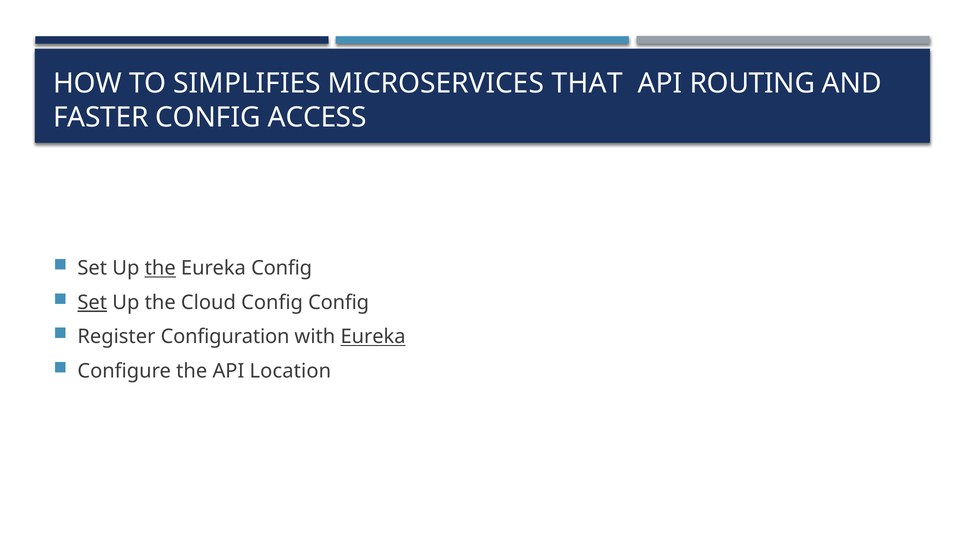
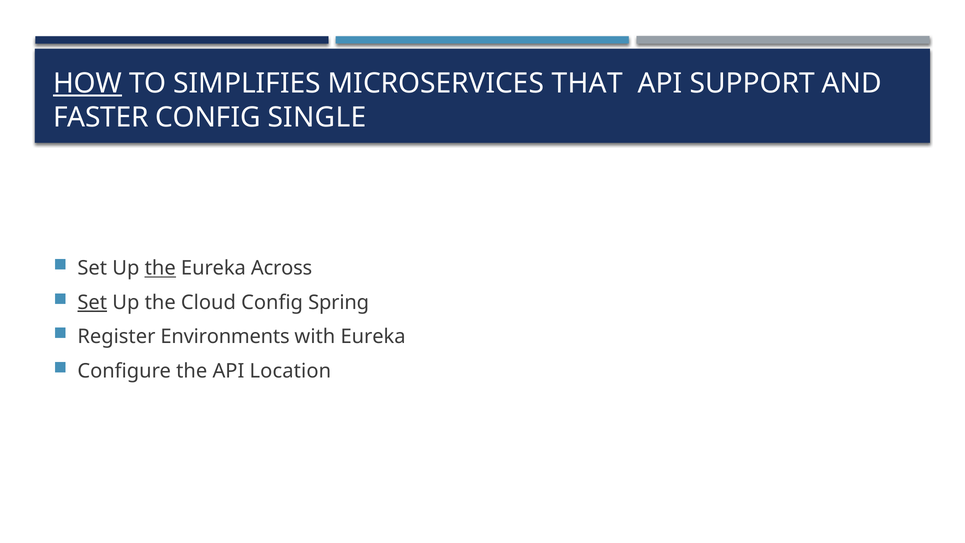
HOW underline: none -> present (88, 83)
ROUTING: ROUTING -> SUPPORT (752, 83)
ACCESS: ACCESS -> SINGLE (317, 117)
Eureka Config: Config -> Across (282, 268)
Config Config: Config -> Spring (339, 302)
Configuration: Configuration -> Environments (225, 337)
Eureka underline: present -> none (373, 337)
